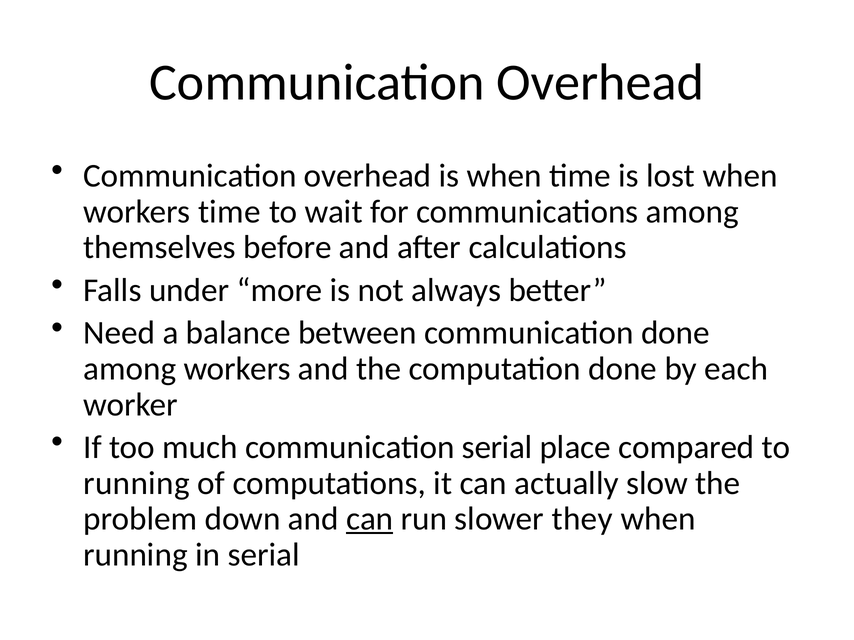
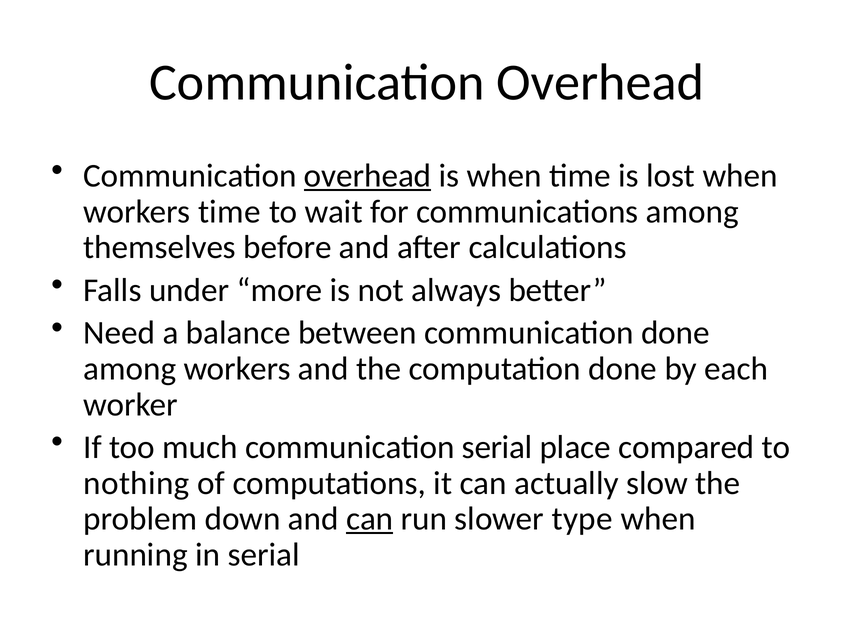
overhead underline: none -> present (368, 176)
running: running -> nothing (136, 483)
they: they -> type (582, 519)
